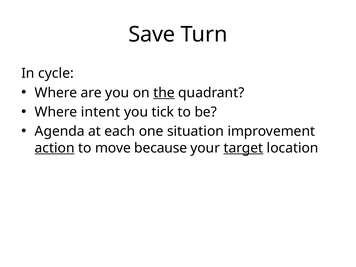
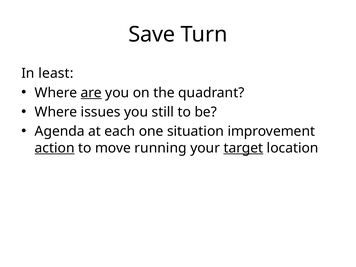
cycle: cycle -> least (56, 73)
are underline: none -> present (91, 93)
the underline: present -> none (164, 93)
intent: intent -> issues (101, 112)
tick: tick -> still (163, 112)
because: because -> running (161, 148)
